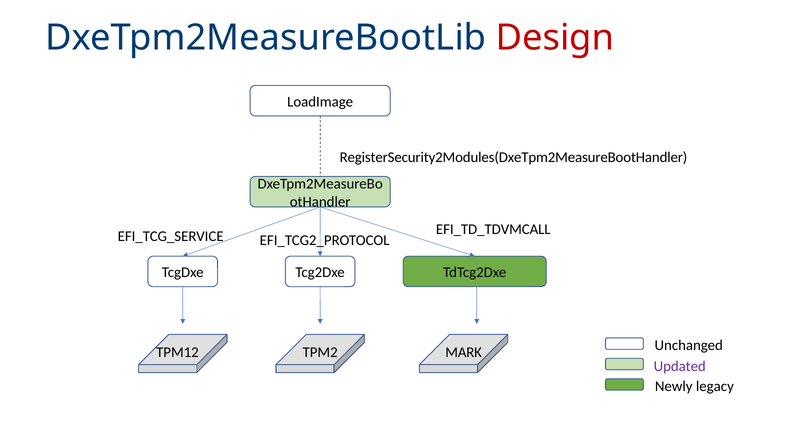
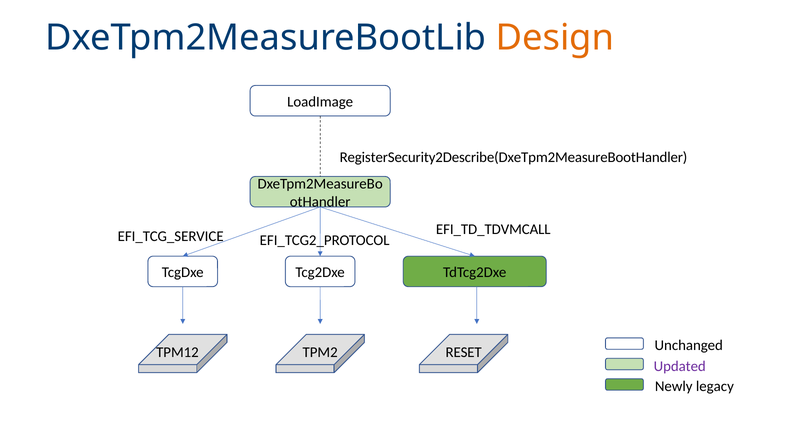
Design colour: red -> orange (555, 38)
RegisterSecurity2Modules(DxeTpm2MeasureBootHandler: RegisterSecurity2Modules(DxeTpm2MeasureBootHandler -> RegisterSecurity2Describe(DxeTpm2MeasureBootHandler (513, 157)
MARK: MARK -> RESET (464, 352)
